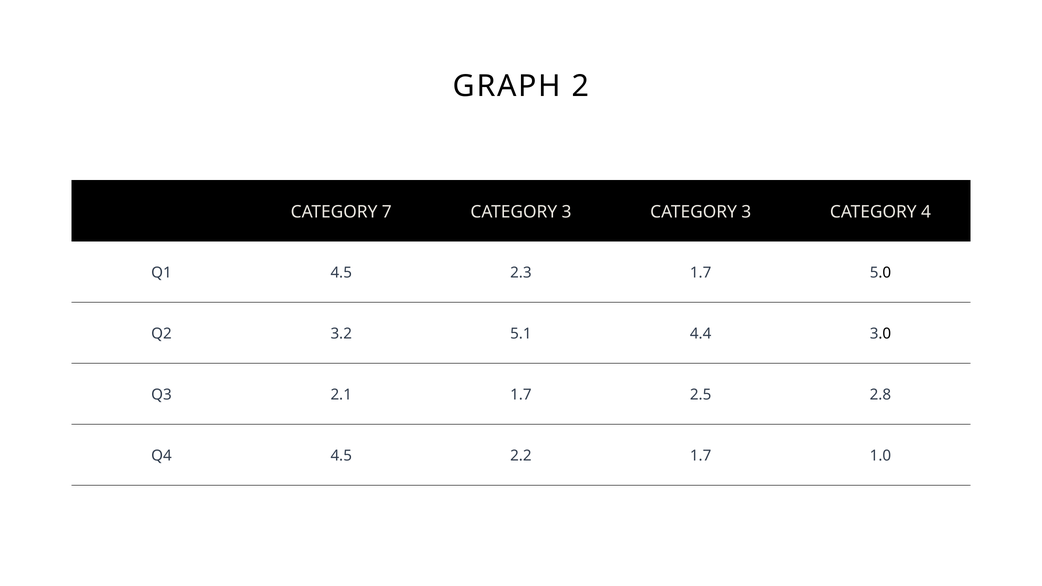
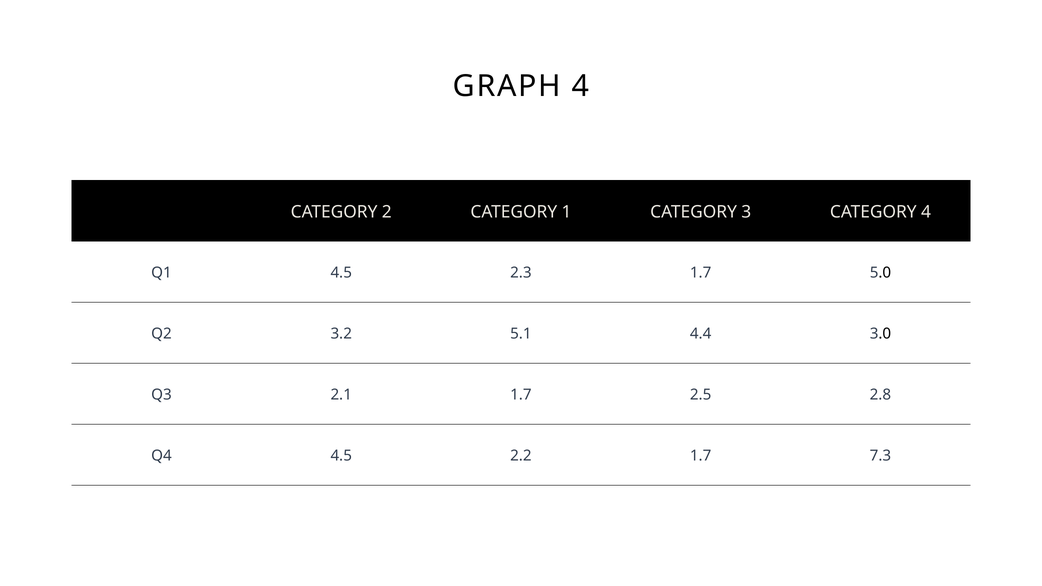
GRAPH 2: 2 -> 4 (580, 86)
7: 7 -> 2 (387, 212)
3: 3 -> 1 (567, 212)
1.0: 1.0 -> 7.3 (880, 456)
